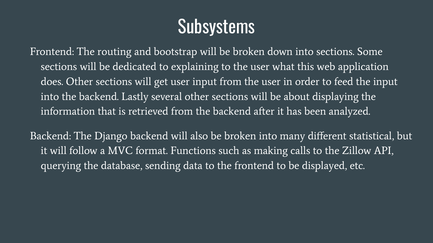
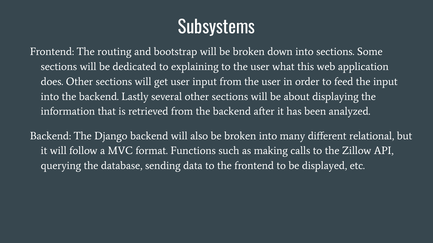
statistical: statistical -> relational (372, 136)
